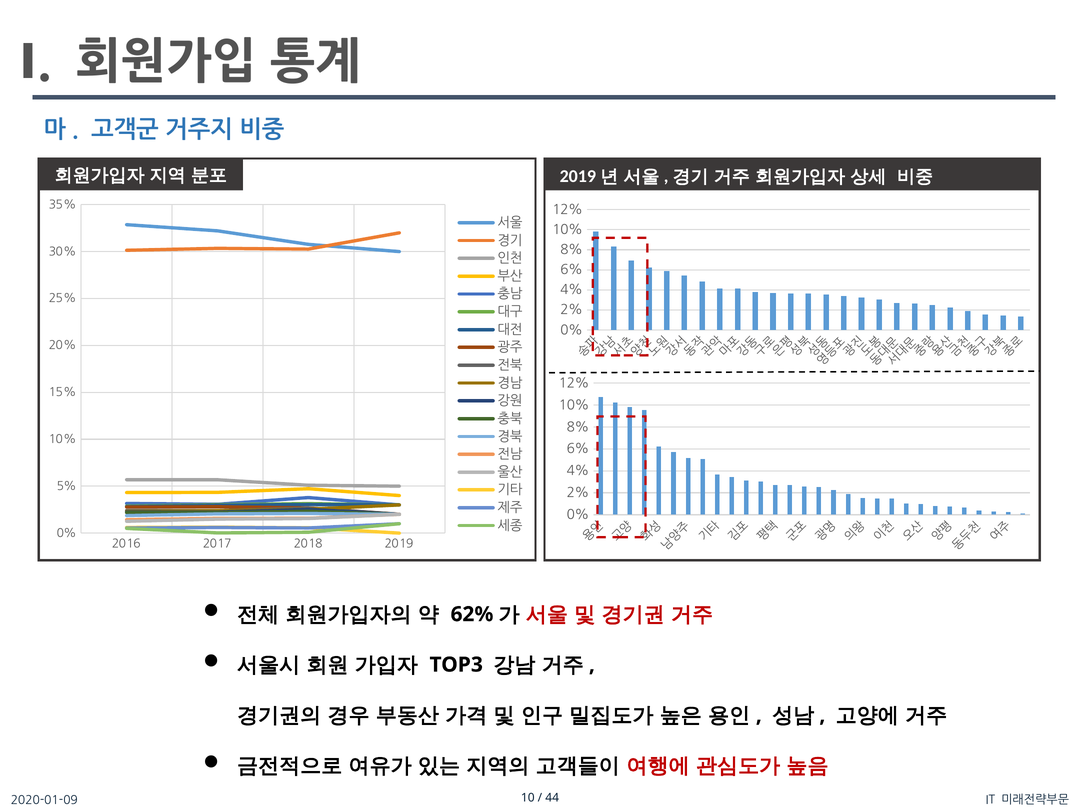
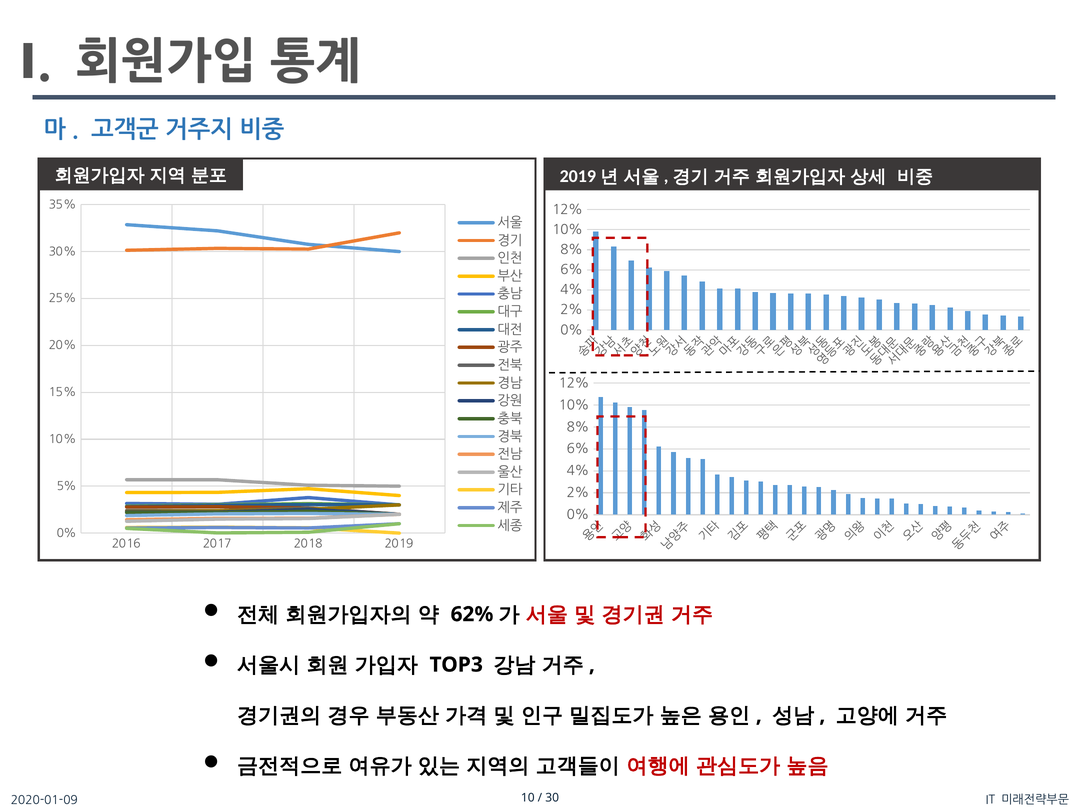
44: 44 -> 30 (552, 798)
